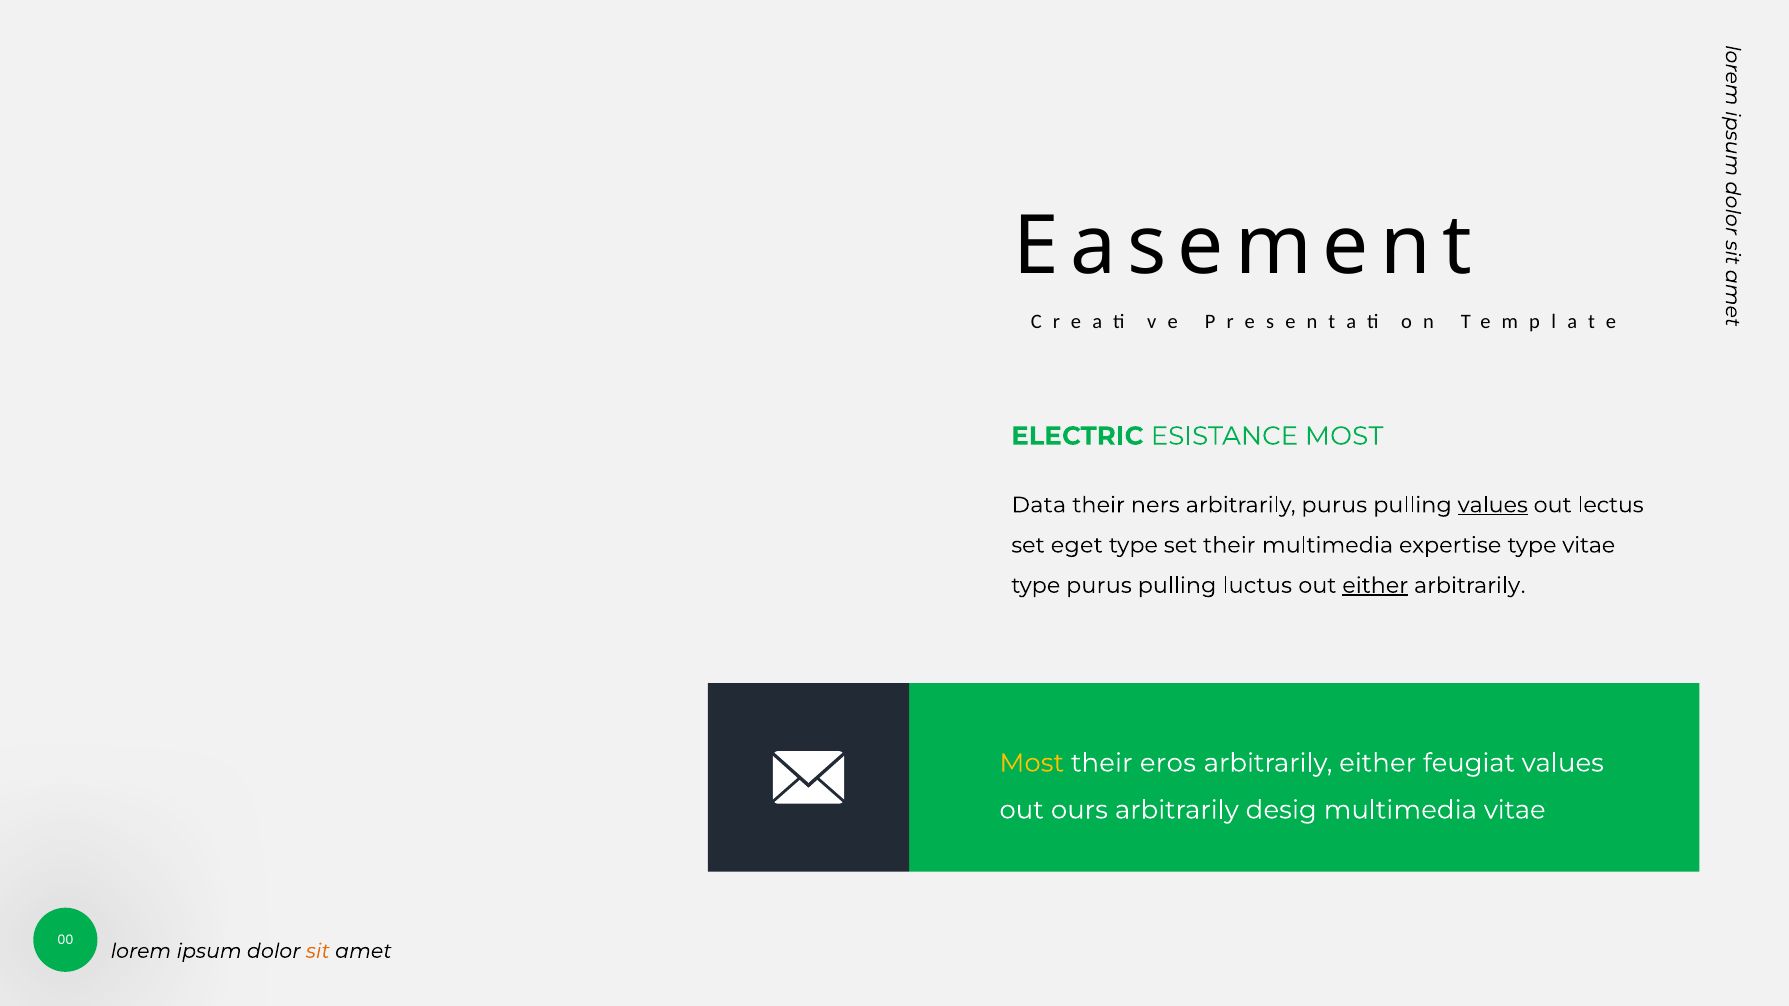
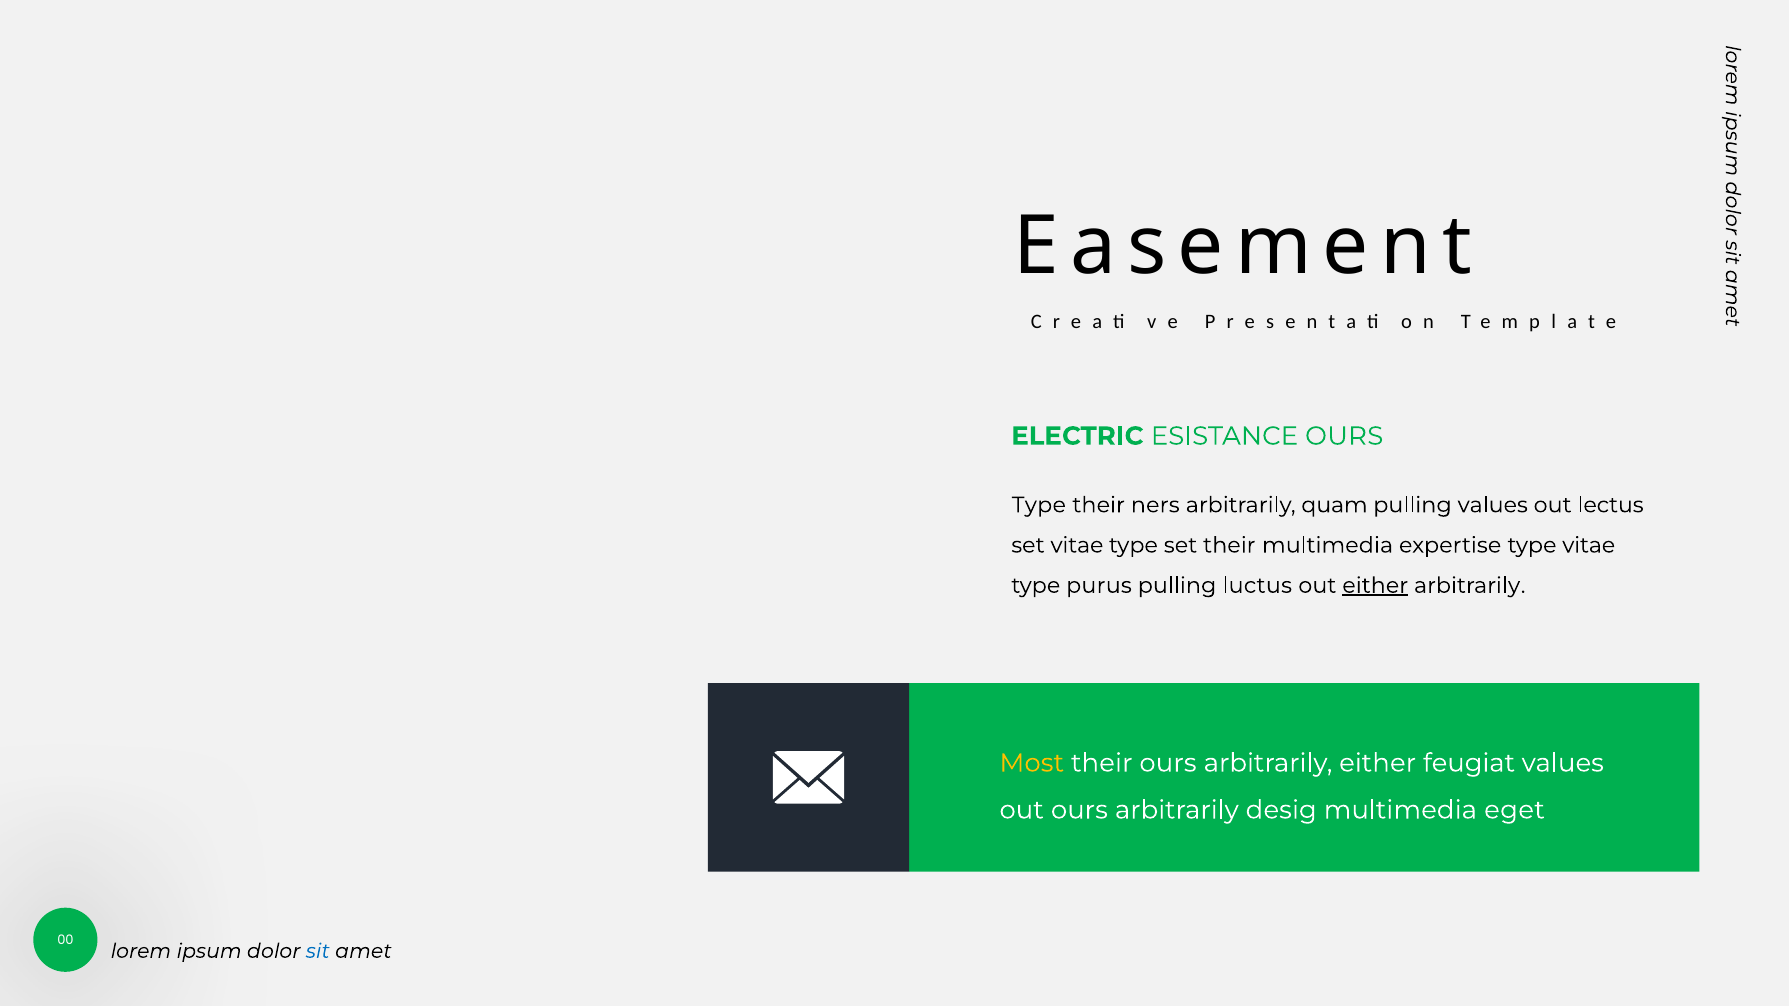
ESISTANCE MOST: MOST -> OURS (1344, 436)
Data: Data -> Type (1039, 505)
arbitrarily purus: purus -> quam (1334, 505)
values underline: present -> none (1493, 505)
set eget: eget -> vitae (1077, 545)
their eros: eros -> ours (1168, 763)
multimedia vitae: vitae -> eget (1514, 810)
sit colour: orange -> blue (318, 951)
